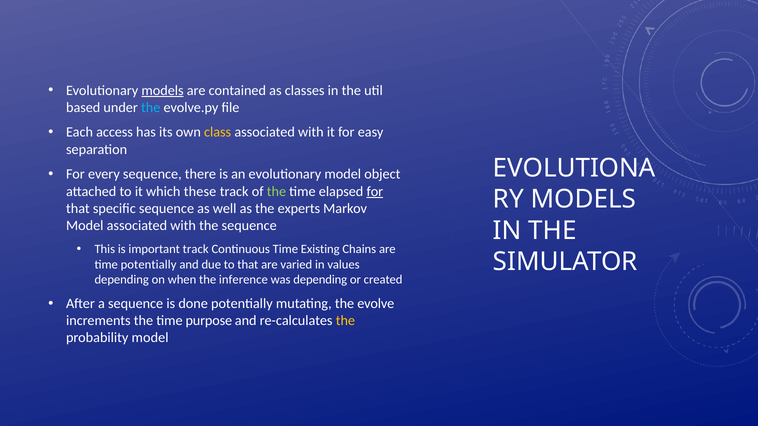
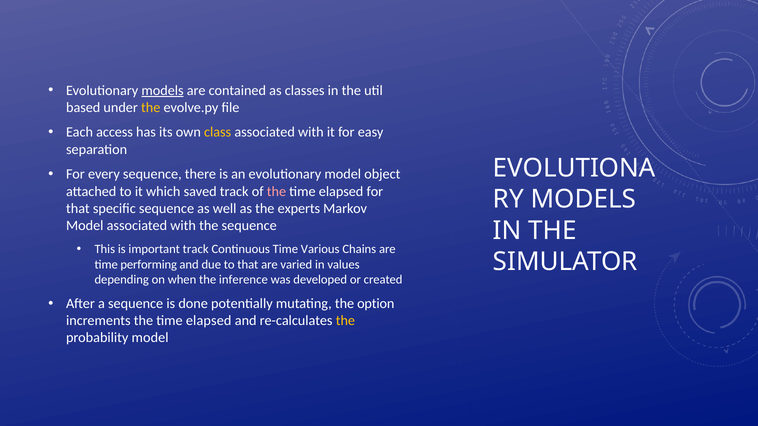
the colour: light blue -> yellow (151, 107)
these: these -> saved (200, 191)
the colour: light green -> pink (276, 191)
for underline: present -> none (375, 191)
Existing: Existing -> Various (320, 249)
time potentially: potentially -> performing (149, 265)
was depending: depending -> developed (320, 280)
evolve: evolve -> option (376, 304)
increments the time purpose: purpose -> elapsed (209, 321)
